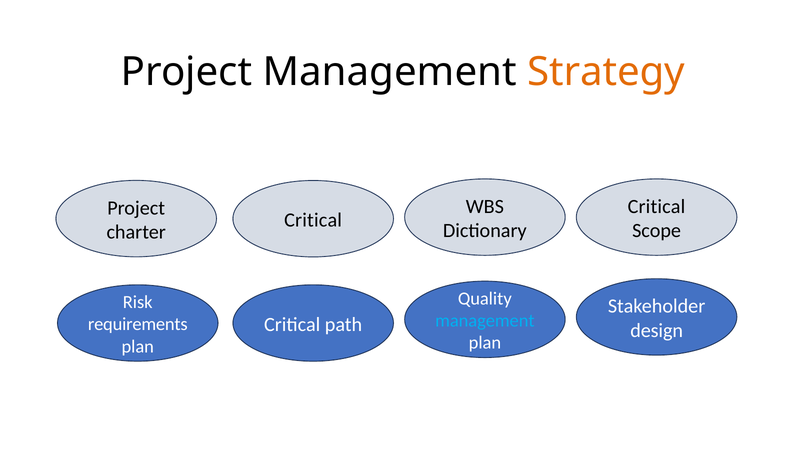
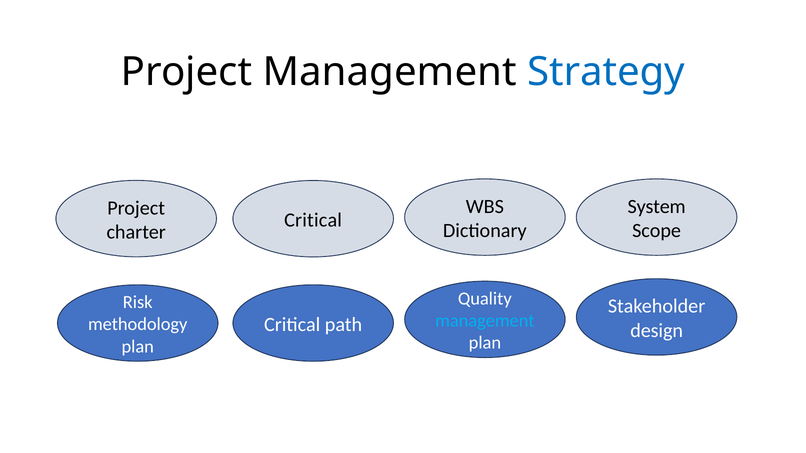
Strategy colour: orange -> blue (606, 72)
Critical: Critical -> System (657, 207)
requirements: requirements -> methodology (138, 325)
